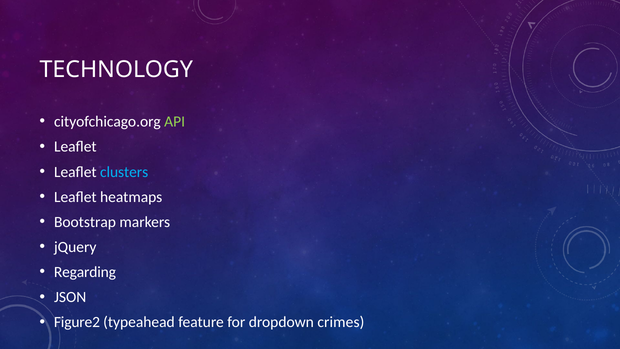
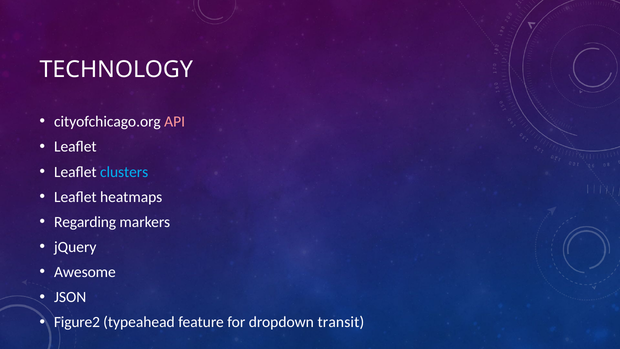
API colour: light green -> pink (175, 122)
Bootstrap: Bootstrap -> Regarding (85, 222)
Regarding: Regarding -> Awesome (85, 272)
crimes: crimes -> transit (341, 322)
